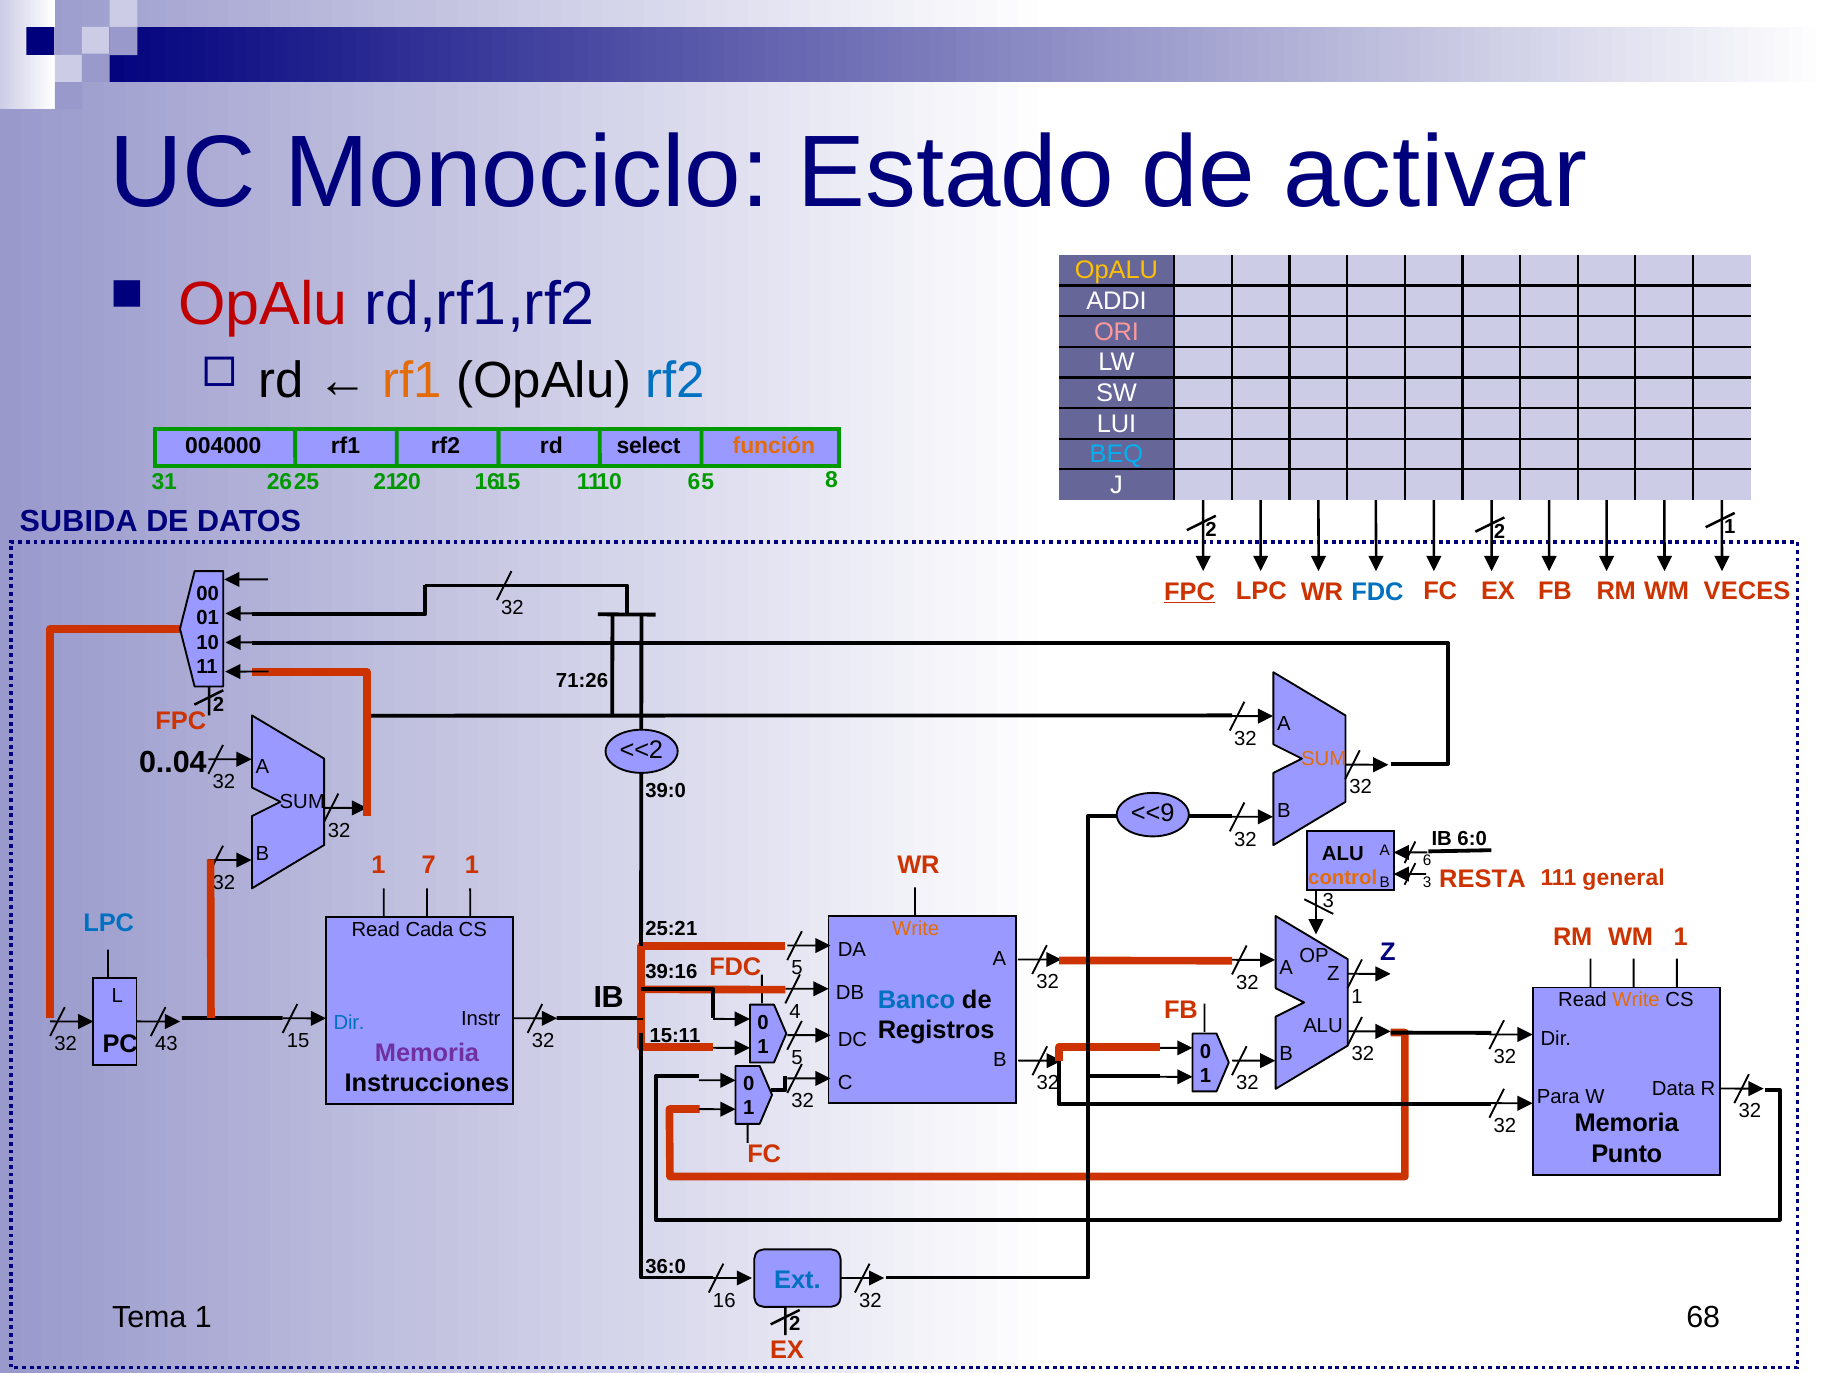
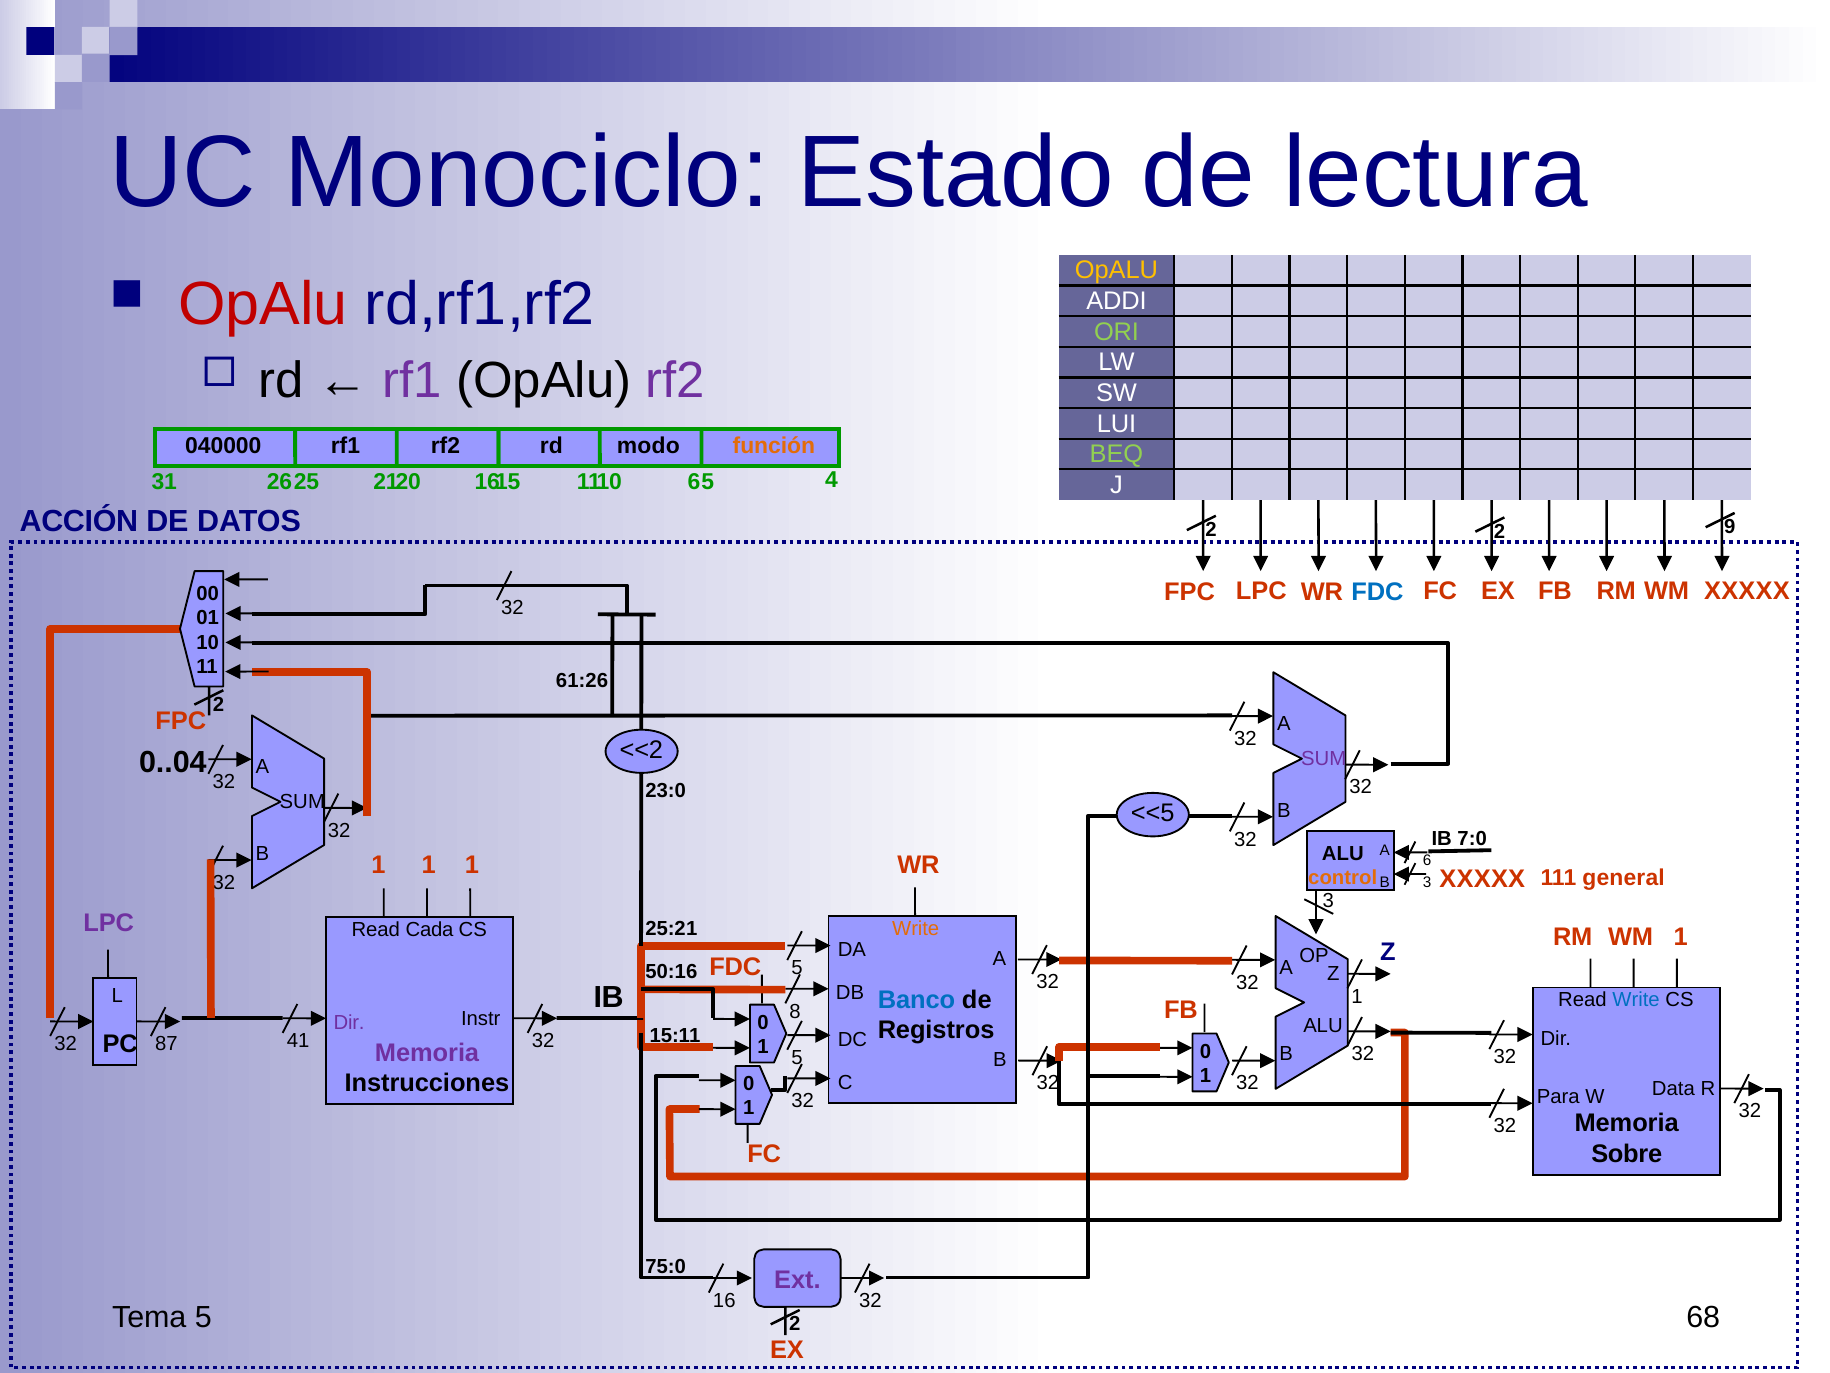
activar: activar -> lectura (1436, 173)
ORI colour: pink -> light green (1117, 332)
rf1 colour: orange -> purple (412, 380)
rf2 colour: blue -> purple (675, 380)
004000: 004000 -> 040000 (223, 446)
select: select -> modo (648, 446)
BEQ colour: light blue -> light green (1116, 454)
8: 8 -> 4 (831, 480)
SUBIDA: SUBIDA -> ACCIÓN (79, 521)
2 1: 1 -> 9 (1730, 527)
FPC underline: present -> none (1190, 591)
WM VECES: VECES -> XXXXX (1747, 591)
71:26: 71:26 -> 61:26 (582, 680)
SUM colour: orange -> purple (1324, 758)
39:0: 39:0 -> 23:0 (666, 790)
<<9: <<9 -> <<5 (1153, 813)
6:0: 6:0 -> 7:0 (1472, 838)
7: 7 -> 1 (429, 865)
RESTA: RESTA -> XXXXX (1482, 879)
LPC colour: blue -> purple (109, 922)
39:16: 39:16 -> 50:16 (671, 972)
4: 4 -> 8 (795, 1011)
Write colour: orange -> blue (1636, 1000)
Dir colour: blue -> purple (349, 1022)
15: 15 -> 41 (298, 1041)
43: 43 -> 87 (166, 1044)
Punto: Punto -> Sobre (1627, 1153)
36:0: 36:0 -> 75:0 (666, 1266)
Ext colour: blue -> purple (797, 1279)
Tema 1: 1 -> 5 (203, 1317)
